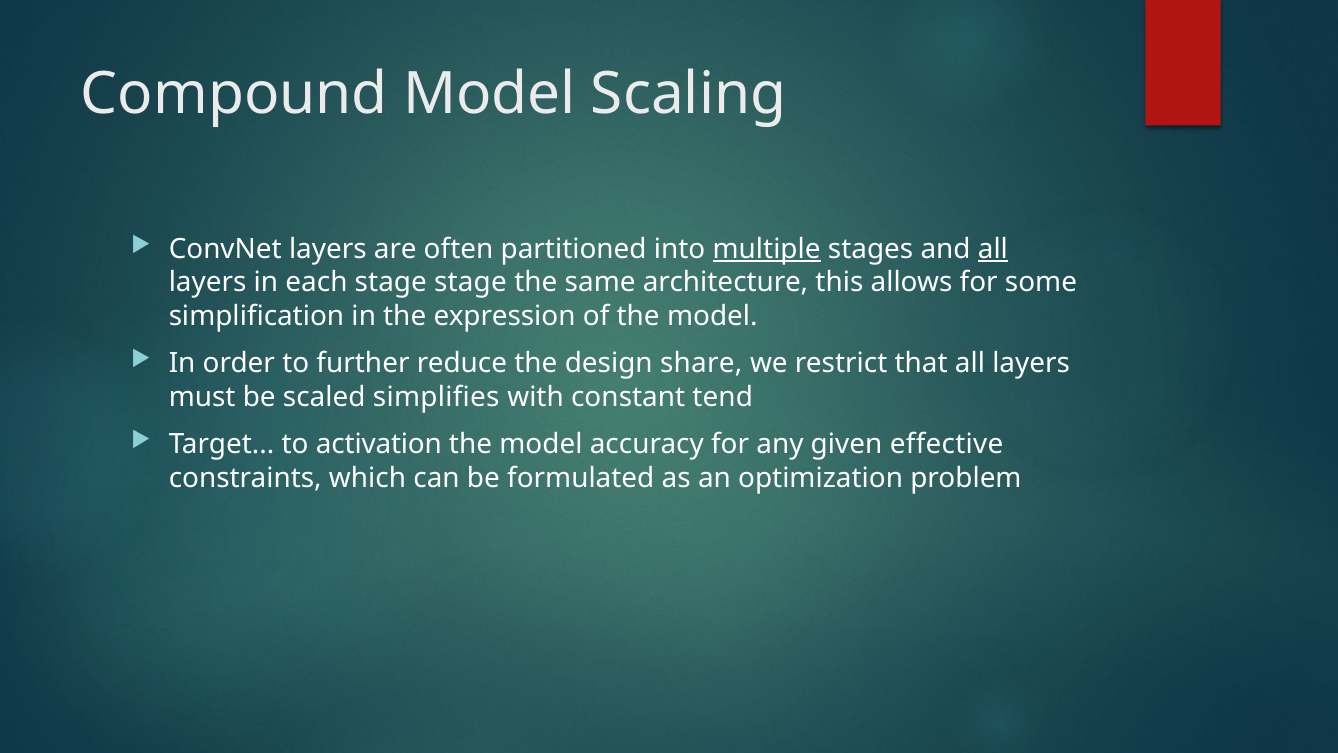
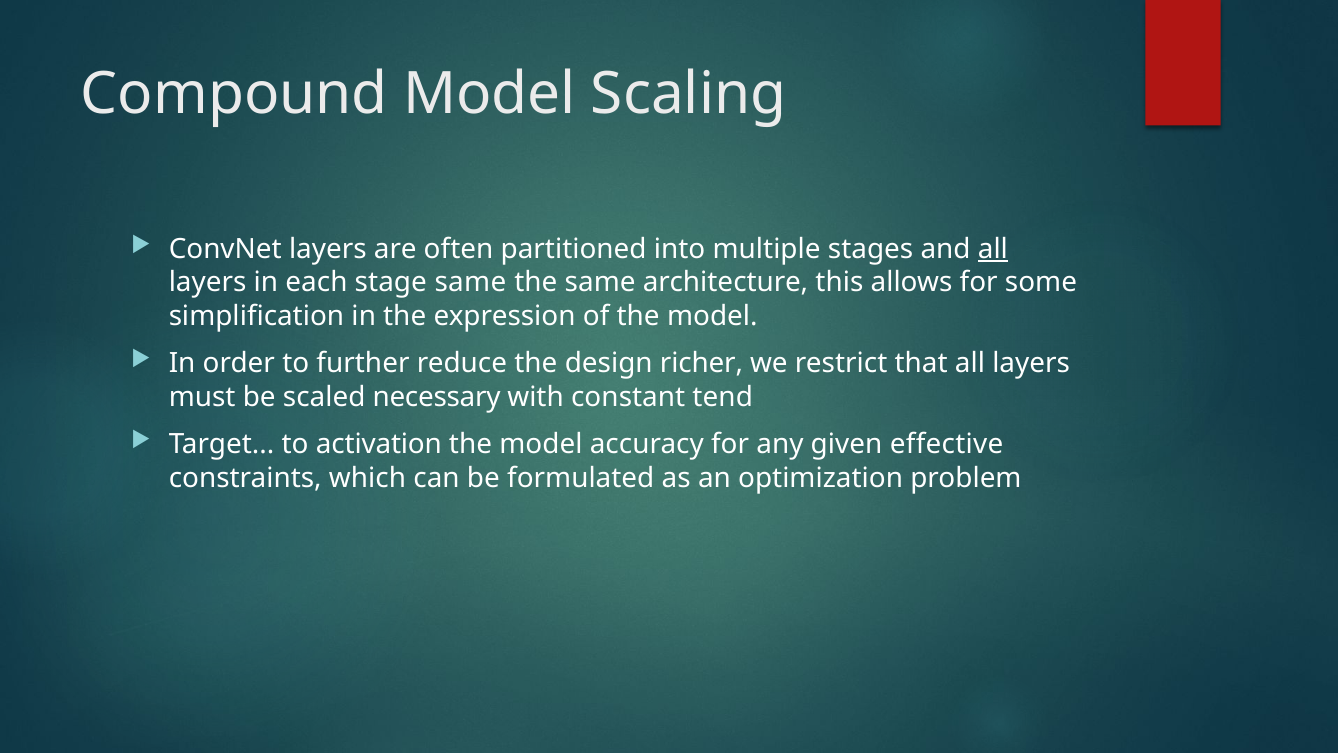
multiple underline: present -> none (767, 249)
stage stage: stage -> same (470, 283)
share: share -> richer (701, 364)
simplifies: simplifies -> necessary (437, 397)
